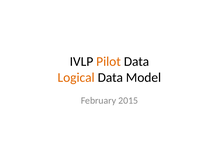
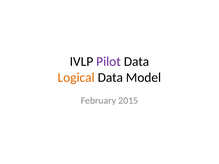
Pilot colour: orange -> purple (109, 62)
